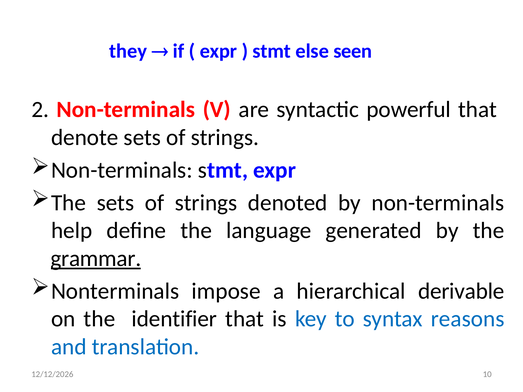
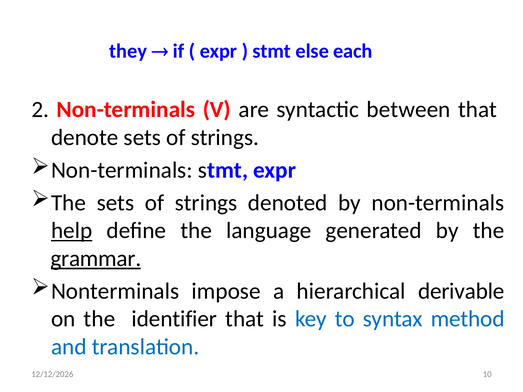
seen: seen -> each (353, 51)
powerful: powerful -> between (409, 110)
help underline: none -> present (72, 231)
reasons: reasons -> method (468, 319)
